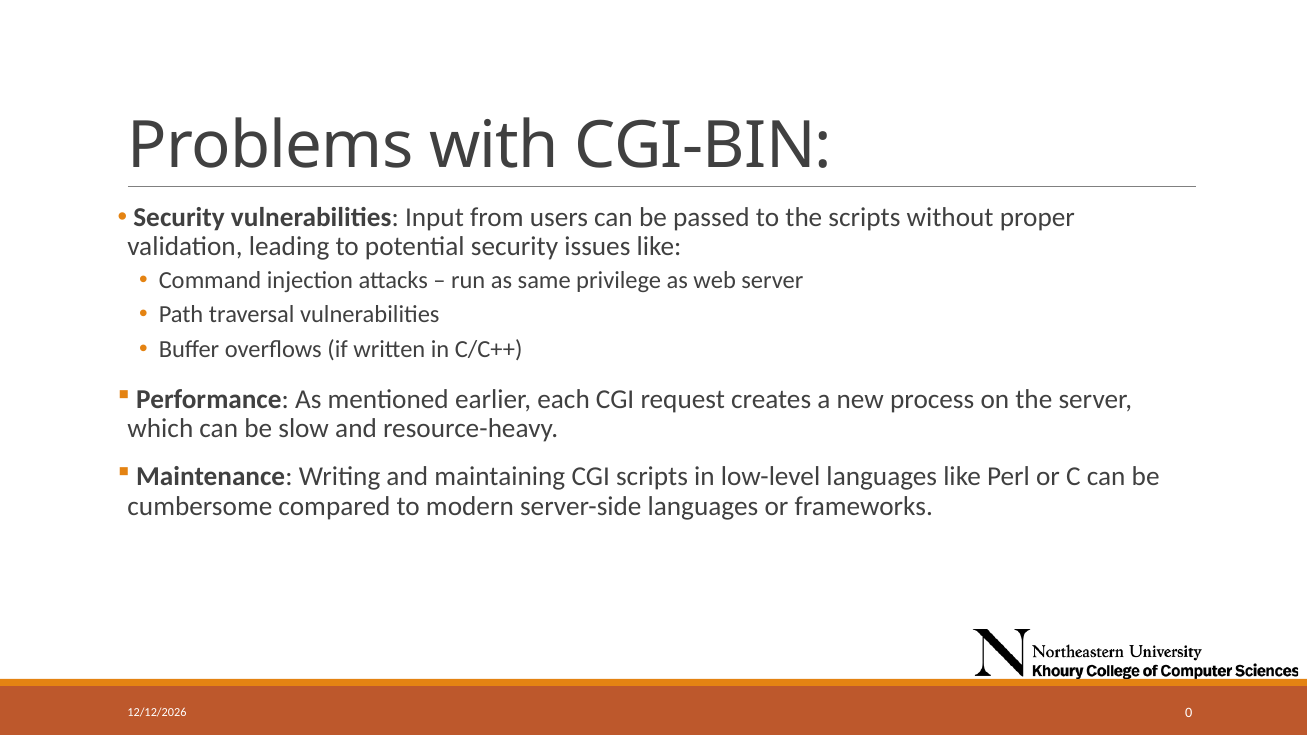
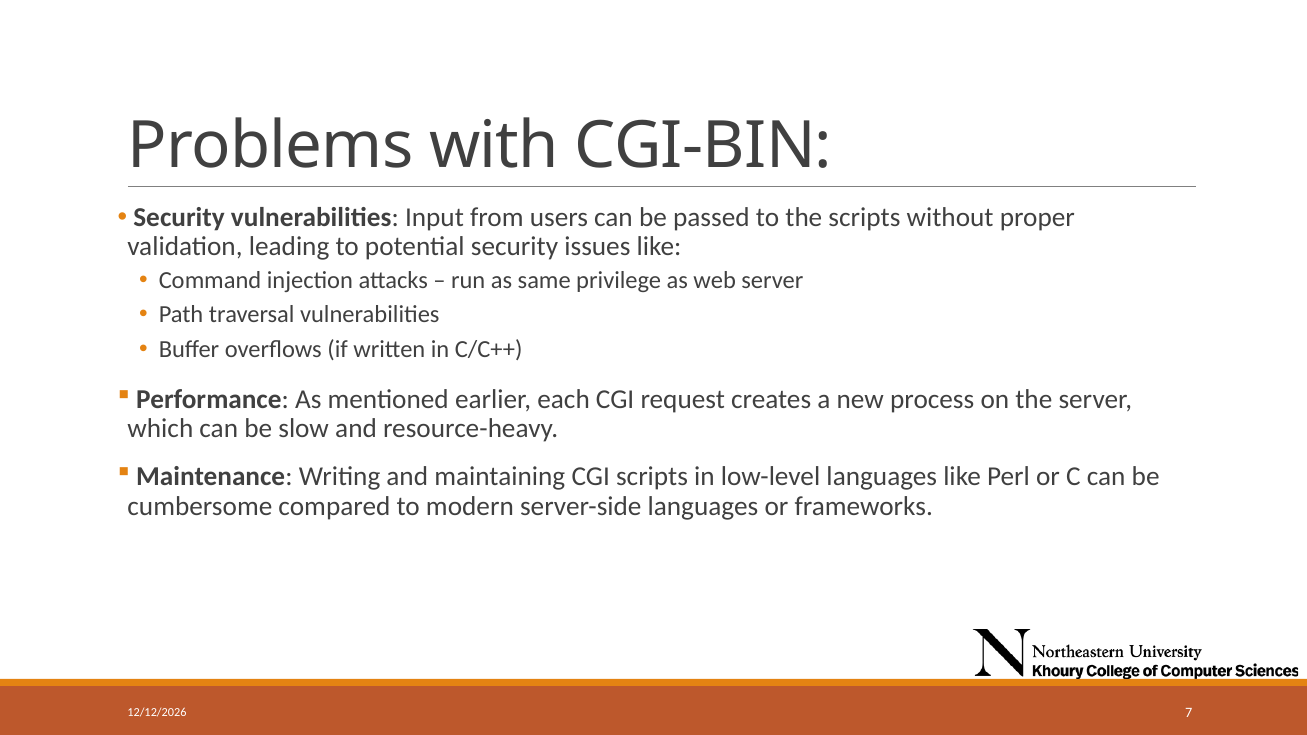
0: 0 -> 7 (1189, 713)
